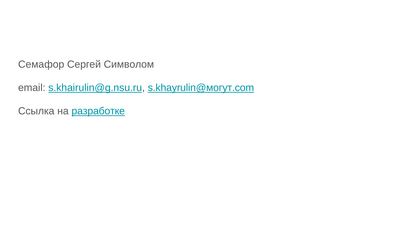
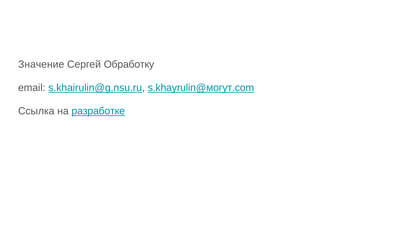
Семафор: Семафор -> Значение (41, 65)
Символом: Символом -> Обработку (129, 65)
